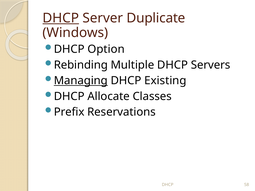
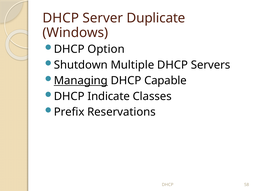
DHCP underline: present -> none (61, 18)
Rebinding: Rebinding -> Shutdown (81, 65)
Existing: Existing -> Capable (165, 81)
Allocate: Allocate -> Indicate (109, 96)
